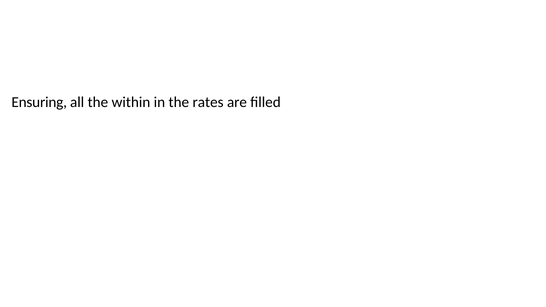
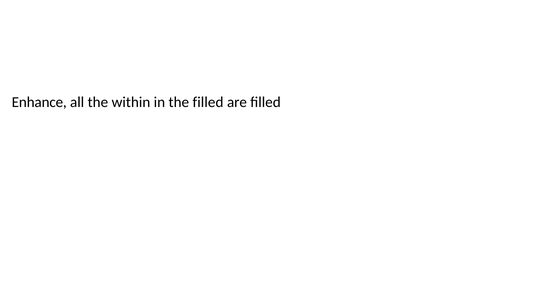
Ensuring: Ensuring -> Enhance (39, 102)
the rates: rates -> filled (208, 102)
